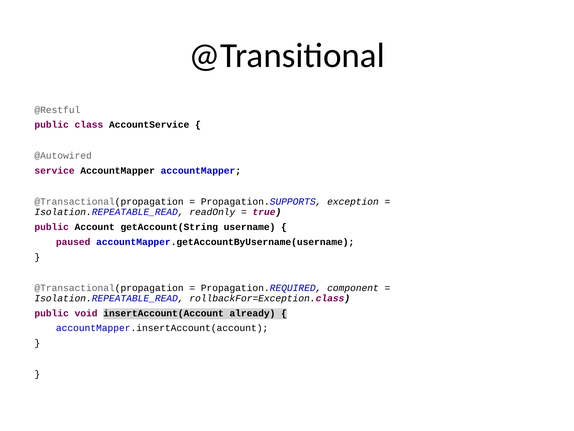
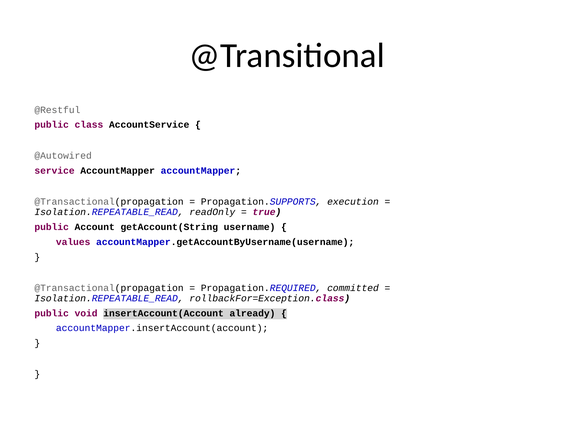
exception: exception -> execution (353, 202)
paused: paused -> values (73, 242)
component: component -> committed (353, 288)
